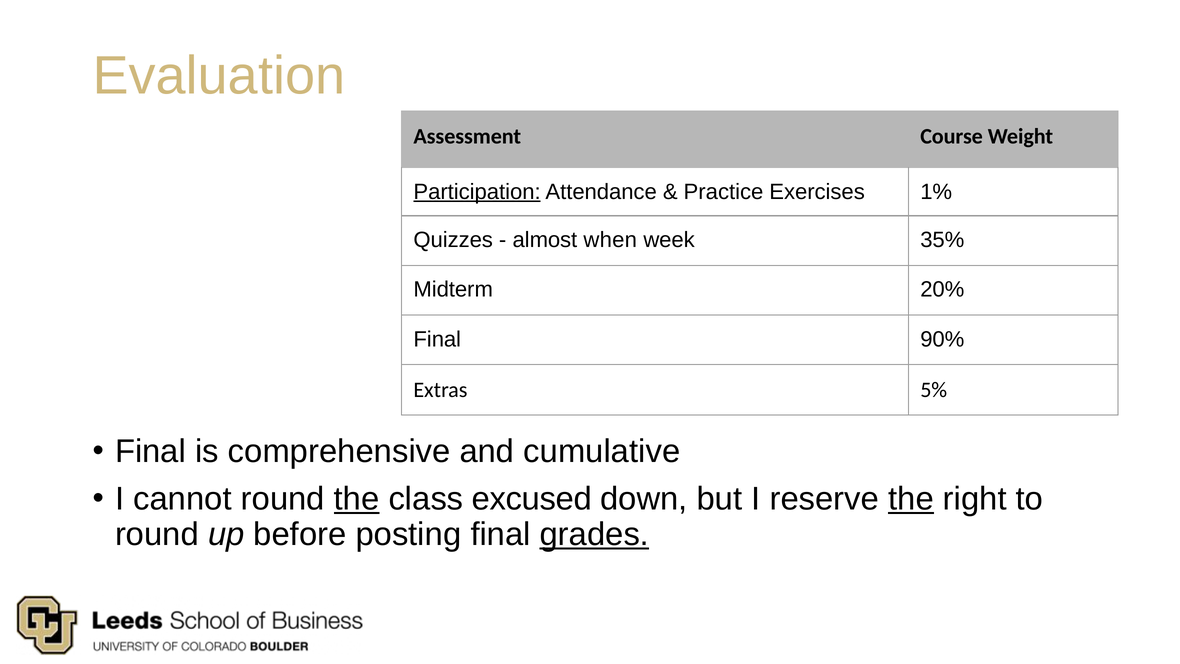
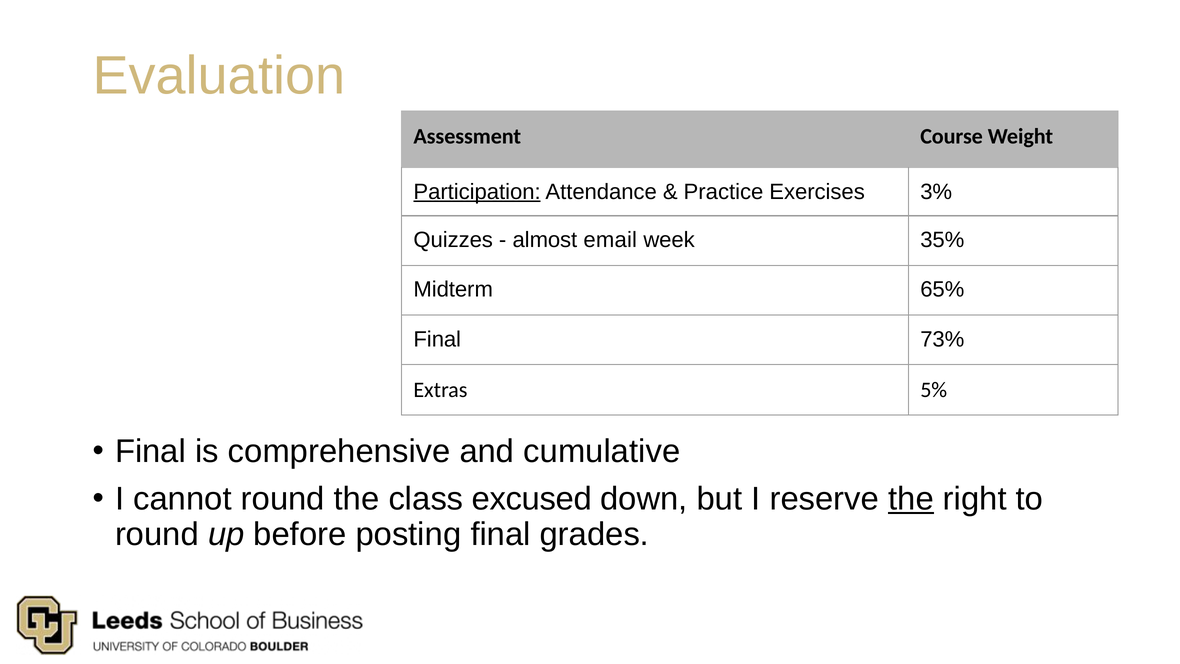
1%: 1% -> 3% (936, 192)
when: when -> email (610, 240)
20%: 20% -> 65% (942, 290)
90%: 90% -> 73% (942, 339)
the underline: present -> none (357, 499)
grades underline: present -> none (594, 534)
